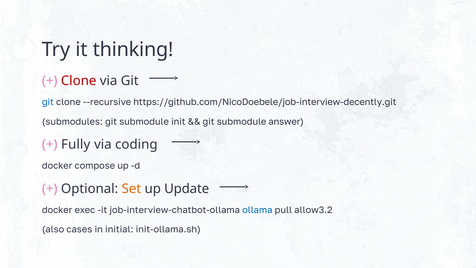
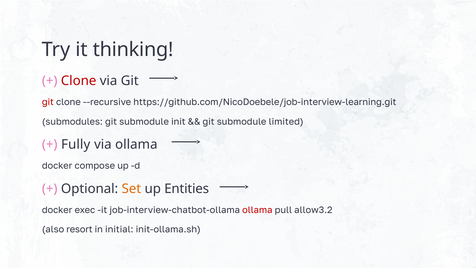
git colour: blue -> red (48, 102)
https://github.com/NicoDoebele/job-interview-decently.git: https://github.com/NicoDoebele/job-interview-decently.git -> https://github.com/NicoDoebele/job-interview-learning.git (265, 102)
answer: answer -> limited (286, 122)
via coding: coding -> ollama (136, 144)
Update: Update -> Entities (187, 189)
ollama colour: blue -> red (257, 210)
cases: cases -> resort (79, 229)
